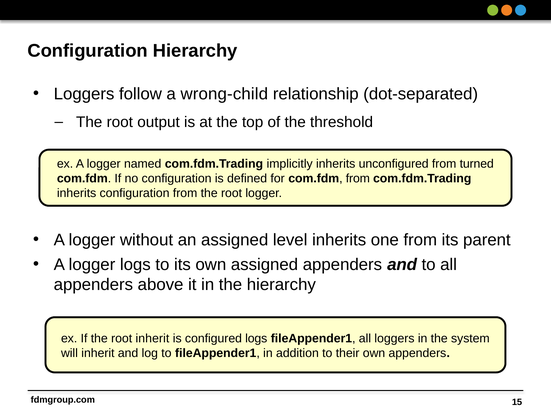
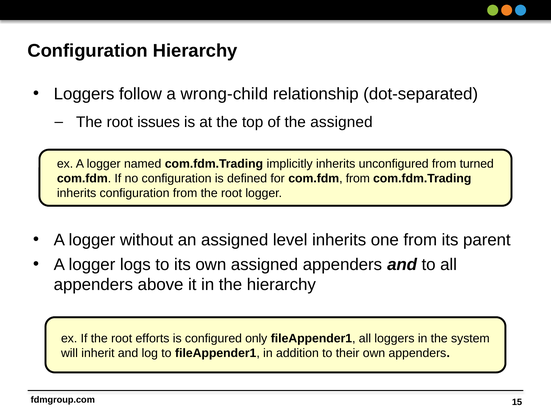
output: output -> issues (159, 122)
the threshold: threshold -> assigned (341, 122)
root inherit: inherit -> efforts (152, 339)
configured logs: logs -> only (256, 339)
